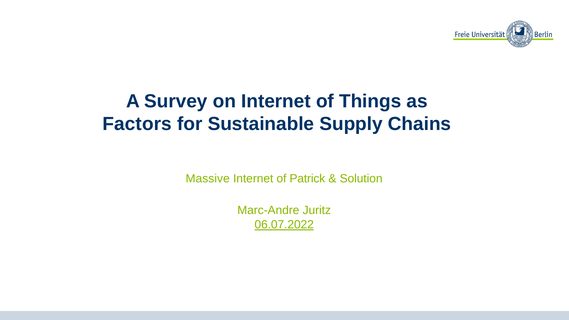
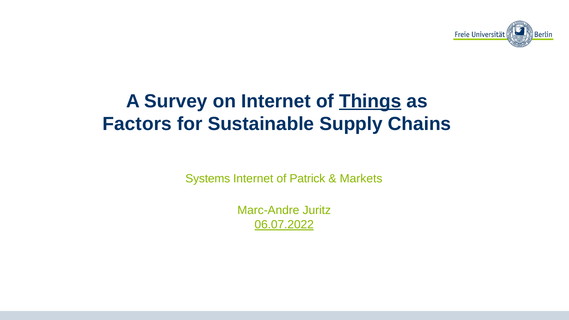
Things underline: none -> present (370, 101)
Massive: Massive -> Systems (208, 179)
Solution: Solution -> Markets (361, 179)
